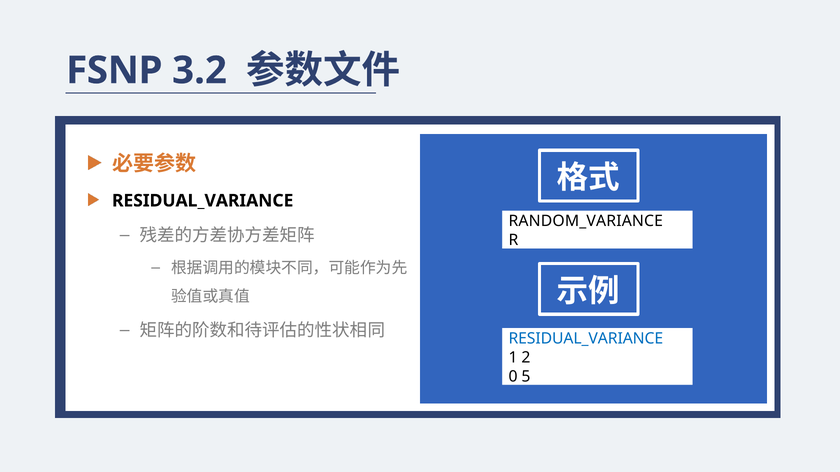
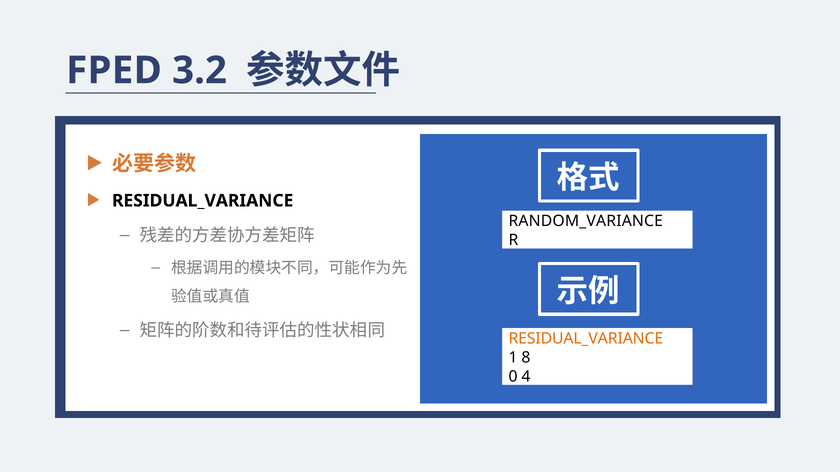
FSNP: FSNP -> FPED (114, 71)
RESIDUAL_VARIANCE colour: blue -> orange (586, 339)
2: 2 -> 8 (526, 358)
5: 5 -> 4 (526, 377)
